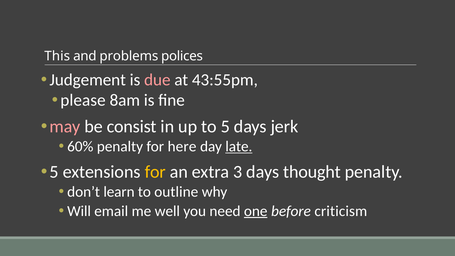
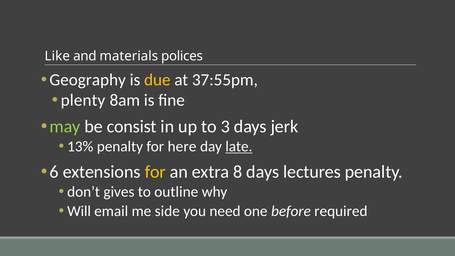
This: This -> Like (57, 56)
problems: problems -> materials (129, 56)
Judgement: Judgement -> Geography (88, 80)
due colour: pink -> yellow (157, 80)
43:55pm: 43:55pm -> 37:55pm (225, 80)
please: please -> plenty (83, 100)
may colour: pink -> light green (65, 127)
to 5: 5 -> 3 (225, 127)
60%: 60% -> 13% (80, 146)
5: 5 -> 6 (54, 172)
3: 3 -> 8 (238, 172)
thought: thought -> lectures (312, 172)
learn: learn -> gives (119, 192)
well: well -> side (167, 211)
one underline: present -> none (256, 211)
criticism: criticism -> required (341, 211)
